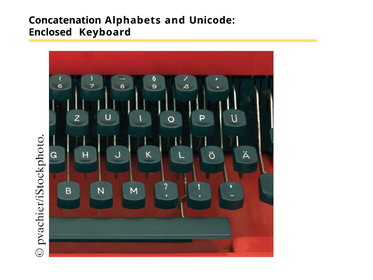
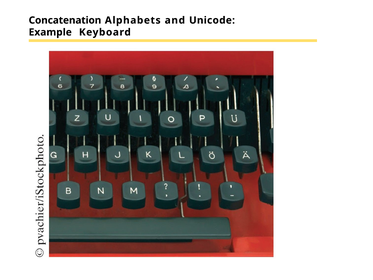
Enclosed: Enclosed -> Example (50, 32)
